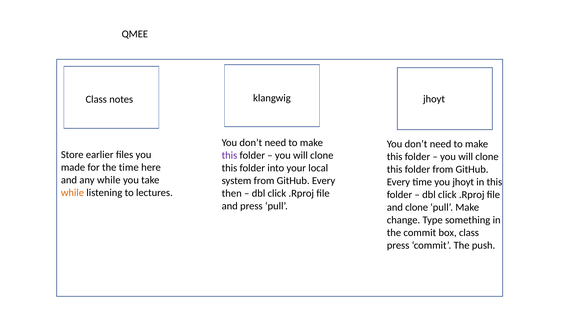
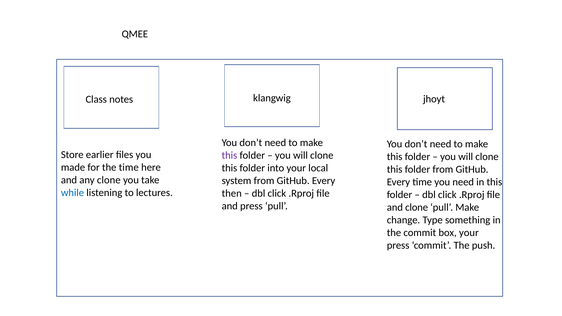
any while: while -> clone (109, 180)
you jhoyt: jhoyt -> need (463, 182)
while colour: orange -> blue (72, 193)
box class: class -> your (469, 233)
